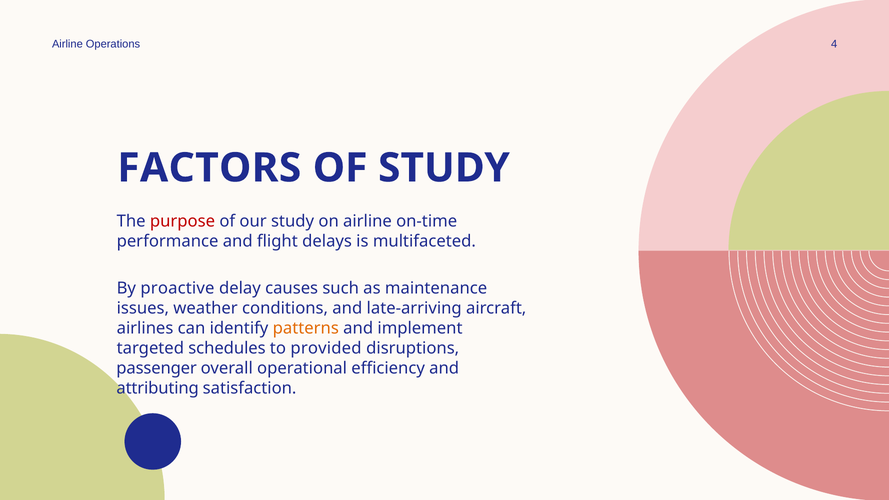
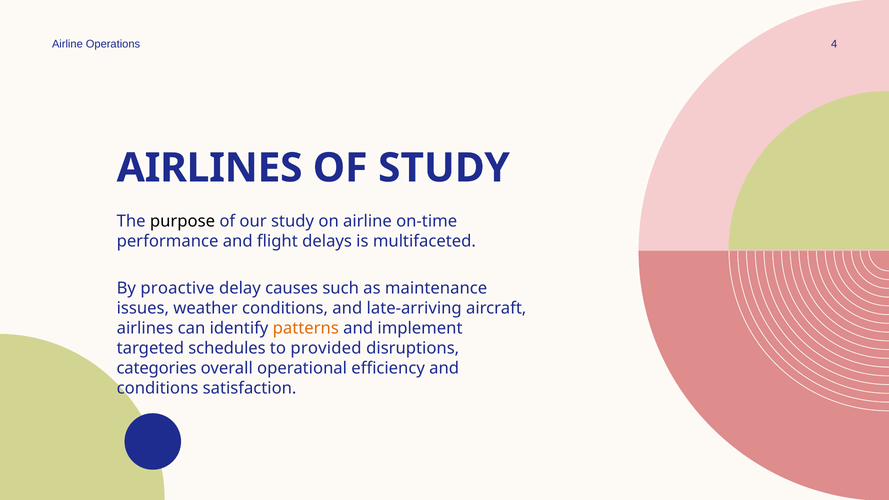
FACTORS: FACTORS -> AIRLINES (210, 168)
purpose colour: red -> black (182, 221)
passenger: passenger -> categories (157, 368)
attributing: attributing -> conditions (158, 388)
